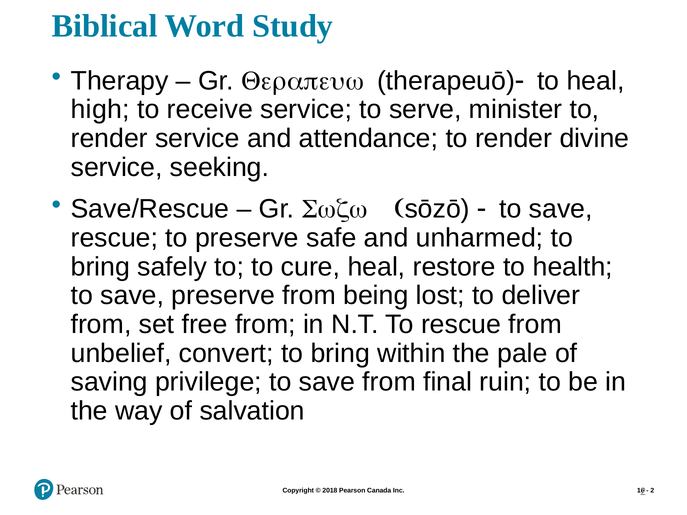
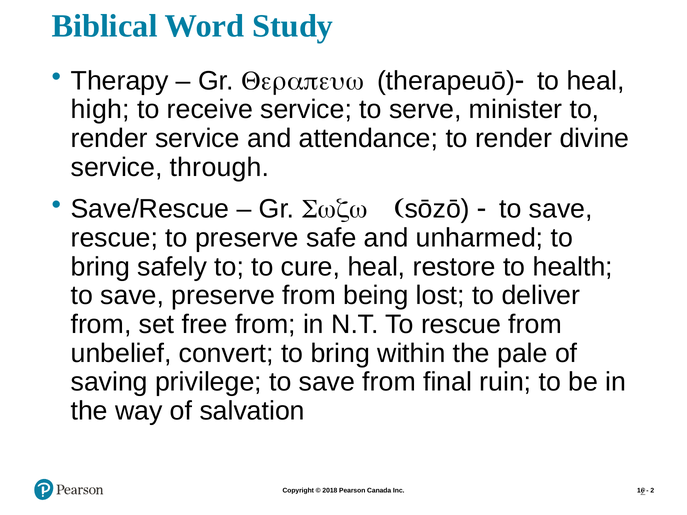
seeking: seeking -> through (219, 167)
